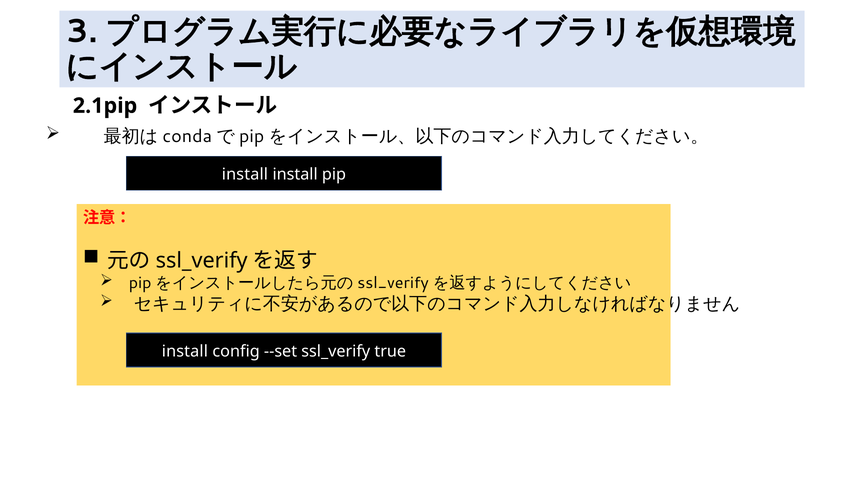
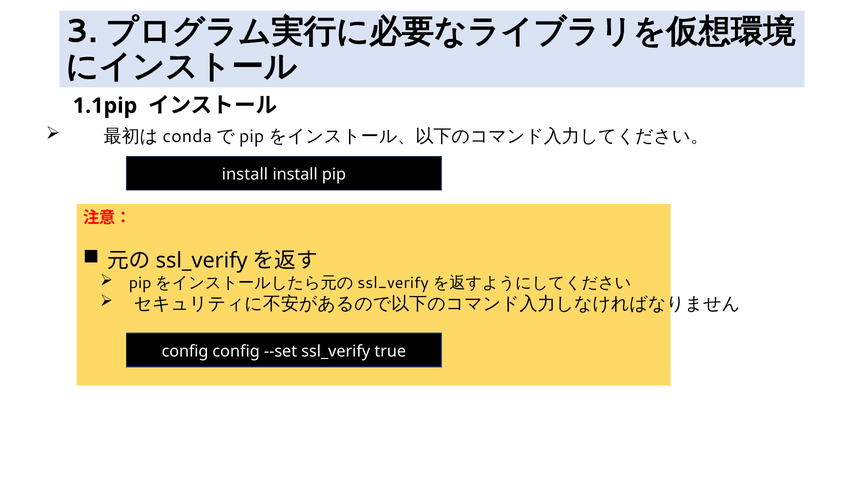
2.1pip: 2.1pip -> 1.1pip (105, 106)
install: install -> config (185, 351)
